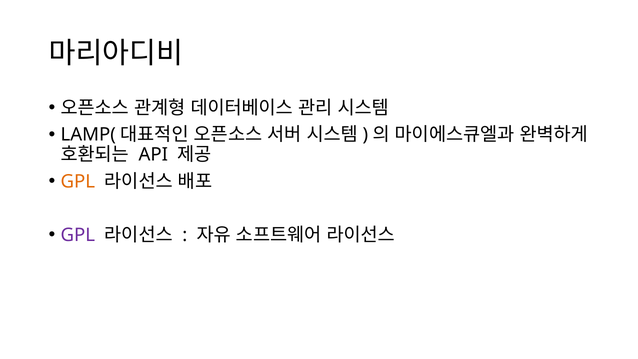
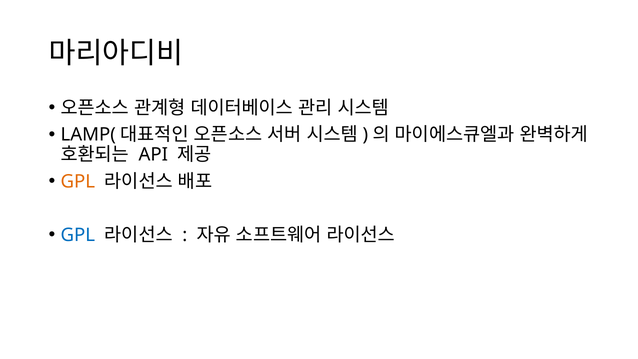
GPL colour: purple -> blue (78, 235)
